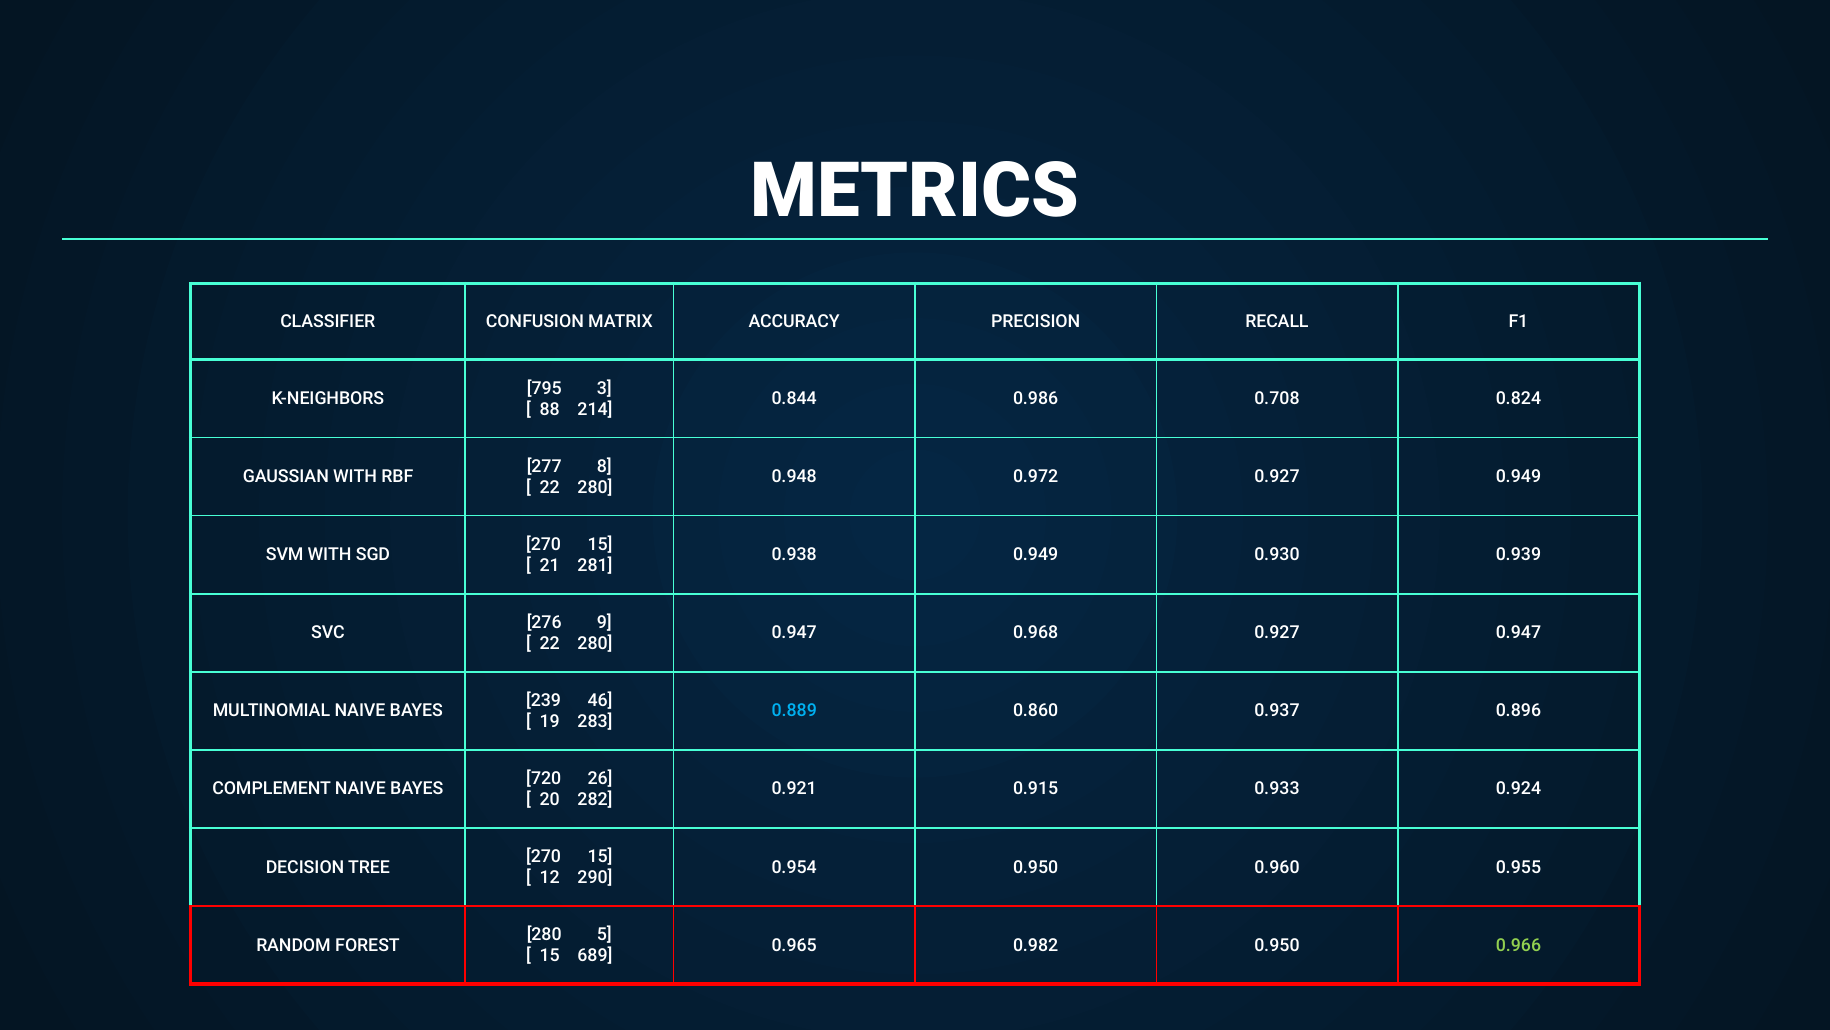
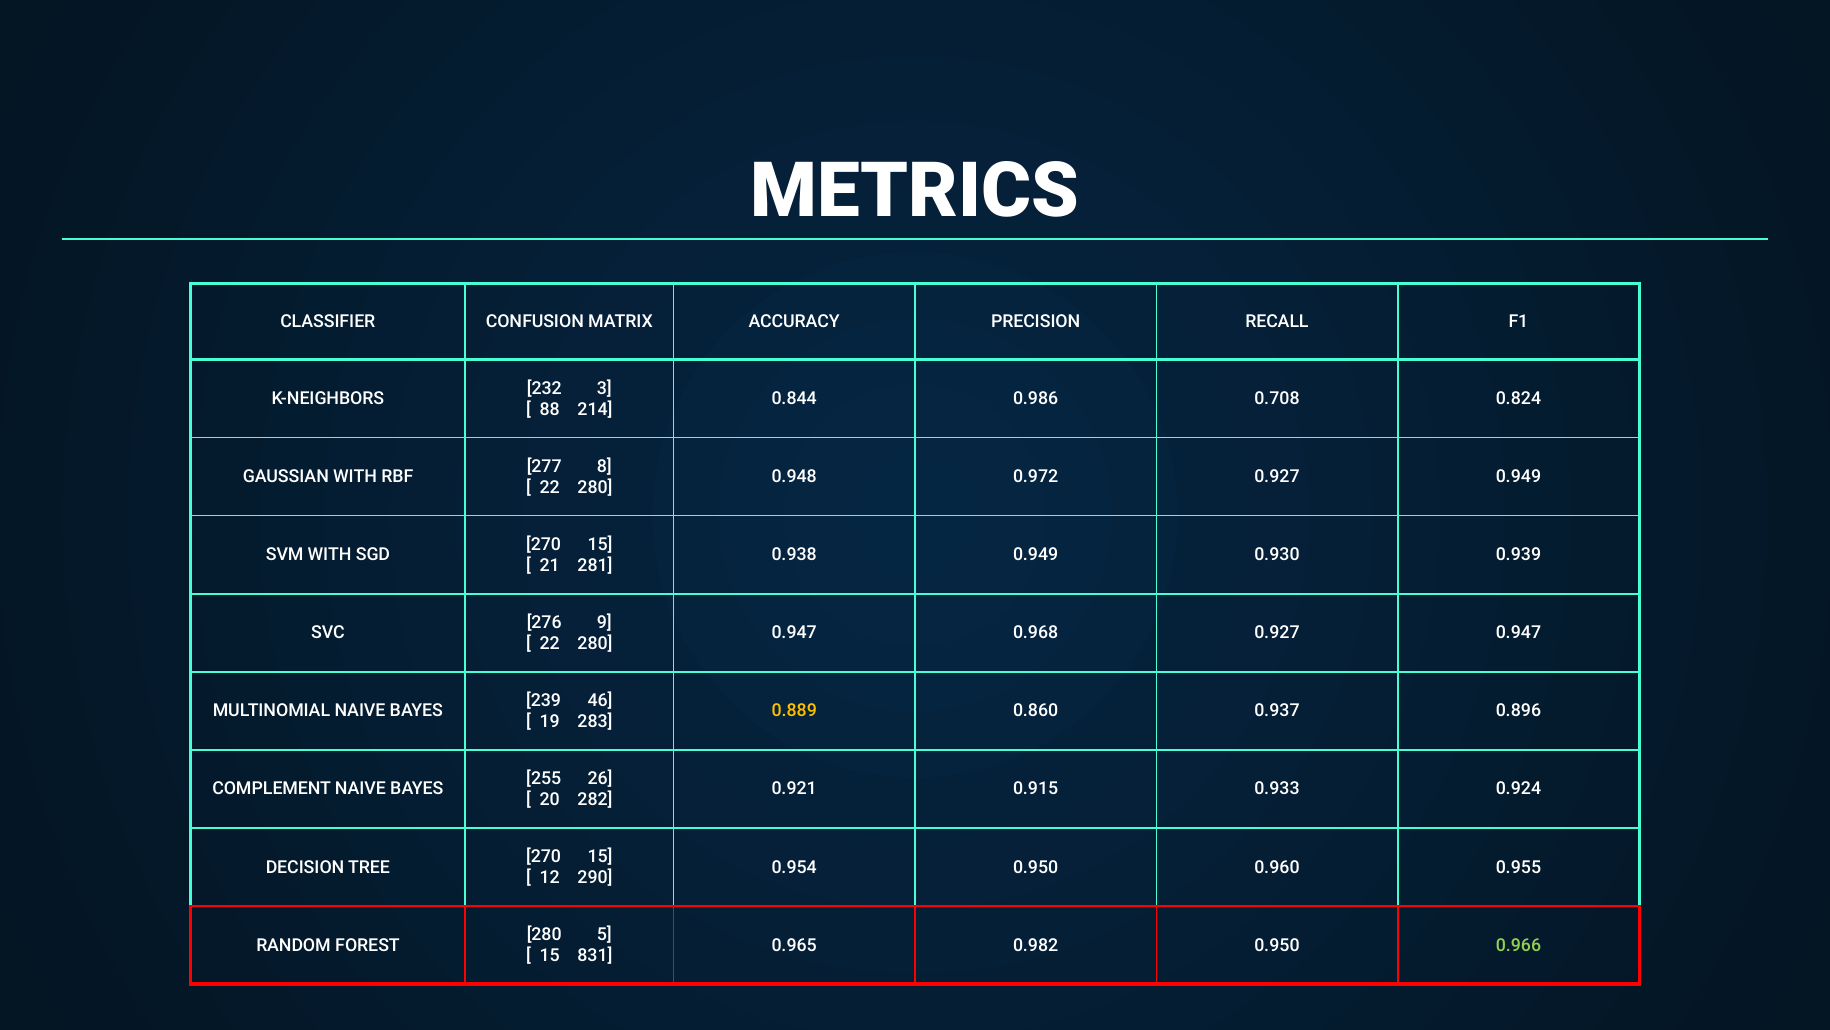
795: 795 -> 232 (544, 388)
0.889 colour: light blue -> yellow (794, 711)
720: 720 -> 255 (544, 778)
689: 689 -> 831 (595, 955)
